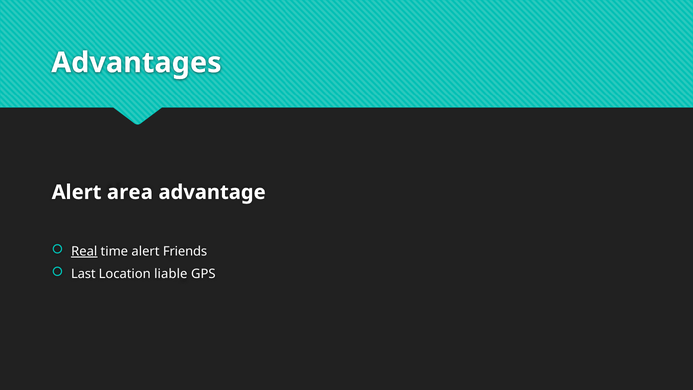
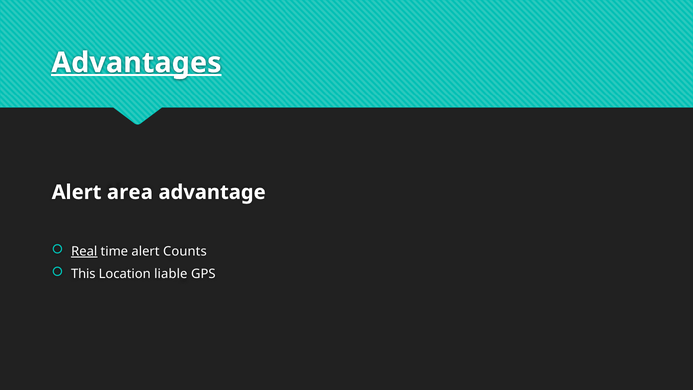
Advantages underline: none -> present (136, 63)
Friends: Friends -> Counts (185, 251)
Last: Last -> This (83, 274)
